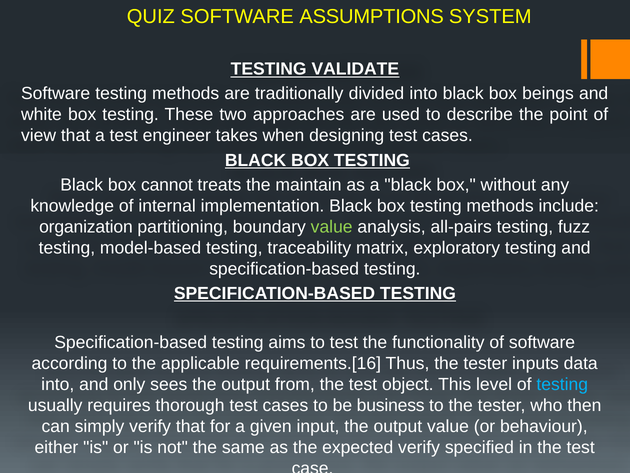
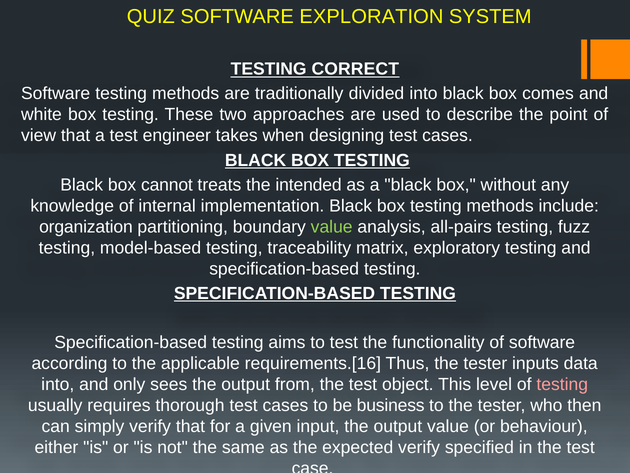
ASSUMPTIONS: ASSUMPTIONS -> EXPLORATION (371, 17)
VALIDATE: VALIDATE -> CORRECT (355, 69)
beings: beings -> comes (548, 94)
maintain: maintain -> intended (309, 185)
testing colour: light blue -> pink (562, 384)
